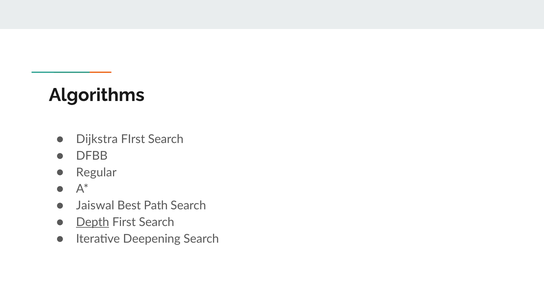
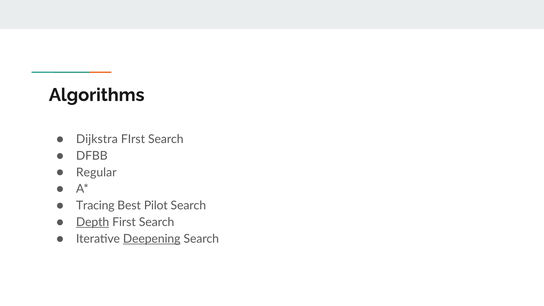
Jaiswal: Jaiswal -> Tracing (95, 206)
Path: Path -> Pilot (156, 206)
Deepening underline: none -> present (152, 239)
